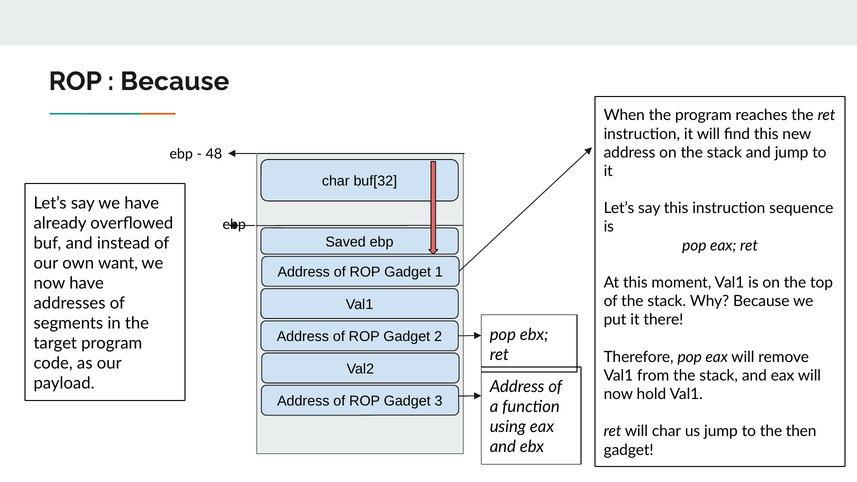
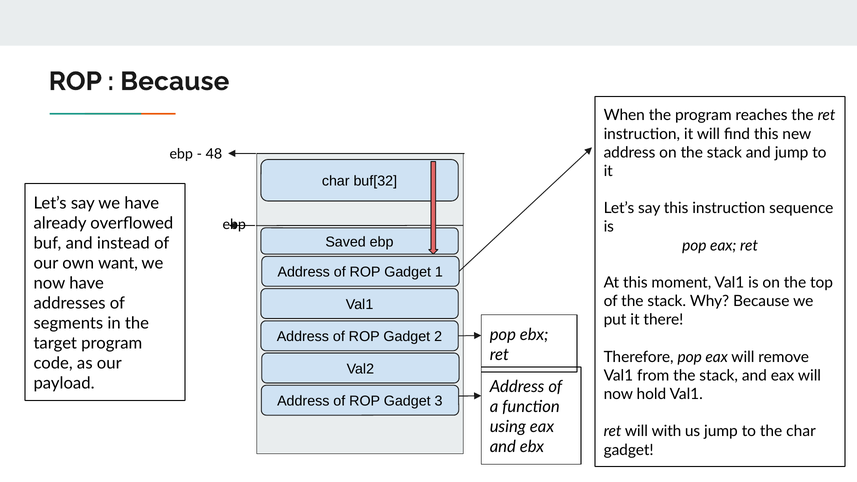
will char: char -> with (667, 431)
the then: then -> char (801, 431)
